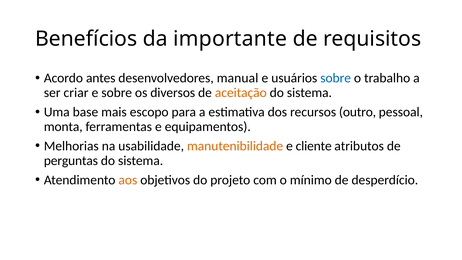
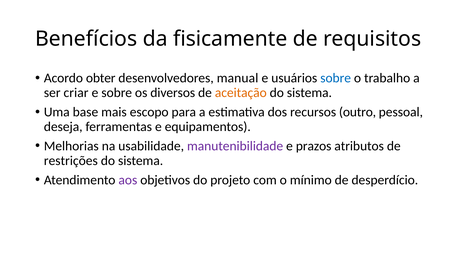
importante: importante -> fisicamente (230, 39)
antes: antes -> obter (101, 78)
monta: monta -> deseja (63, 127)
manutenibilidade colour: orange -> purple (235, 146)
cliente: cliente -> prazos (314, 146)
perguntas: perguntas -> restrições (71, 161)
aos colour: orange -> purple (128, 180)
